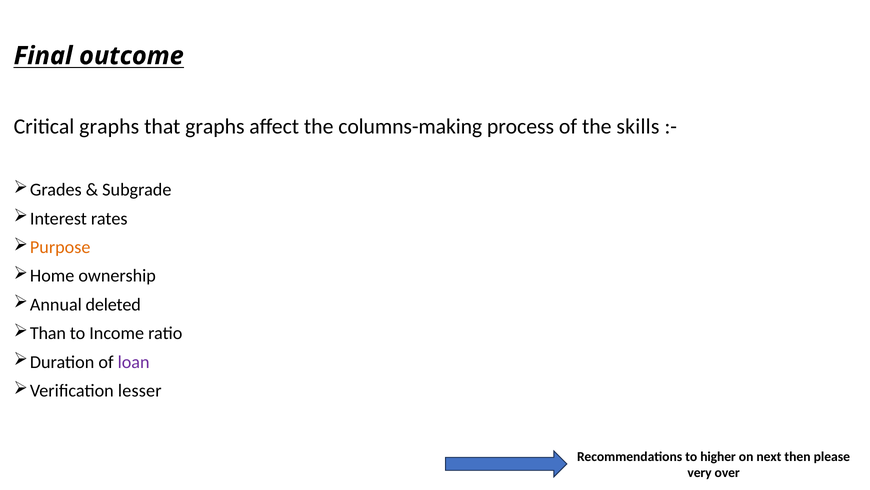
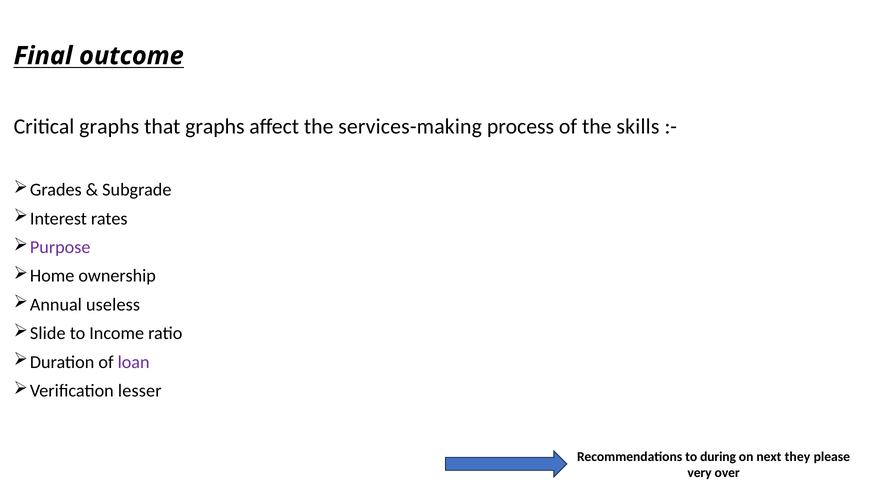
columns-making: columns-making -> services-making (410, 127)
Purpose colour: orange -> purple (60, 247)
deleted: deleted -> useless (113, 304)
Than: Than -> Slide (48, 333)
higher: higher -> during (718, 456)
then: then -> they (797, 456)
